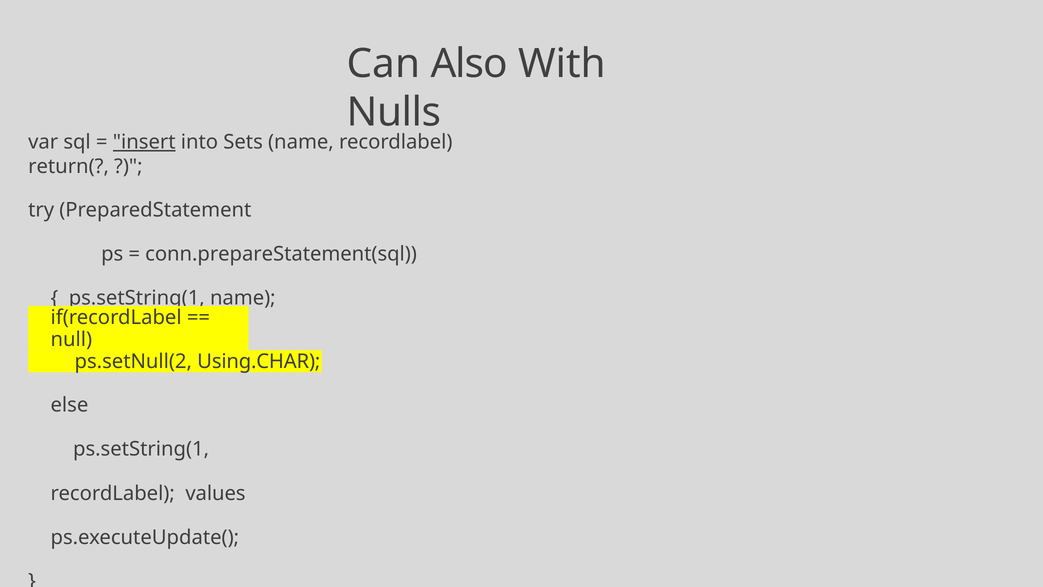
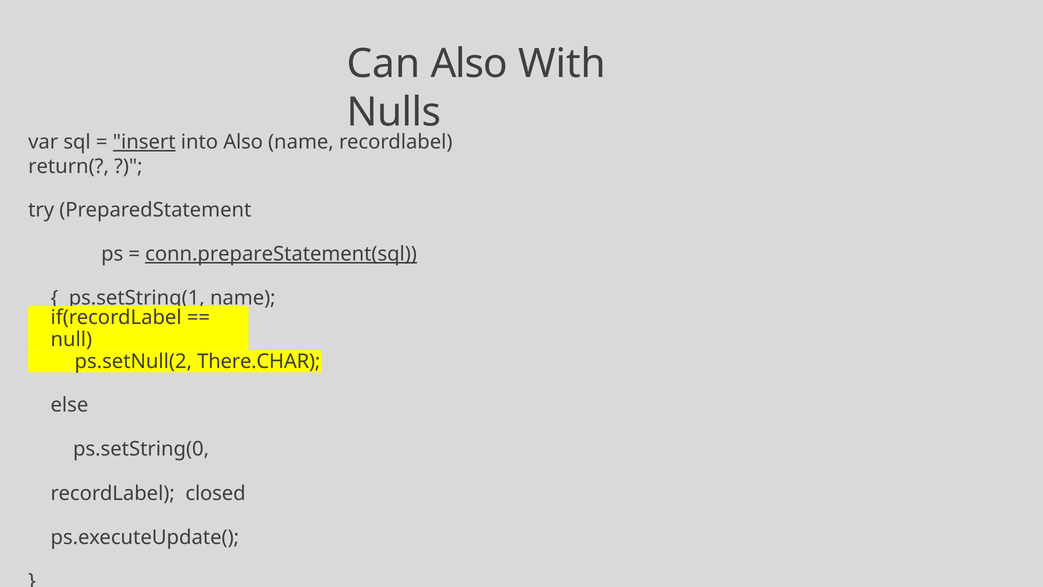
into Sets: Sets -> Also (243, 142)
conn.prepareStatement(sql underline: none -> present (281, 254)
Using.CHAR: Using.CHAR -> There.CHAR (259, 361)
ps.setString(1: ps.setString(1 -> ps.setString(0 (141, 449)
values: values -> closed (216, 493)
